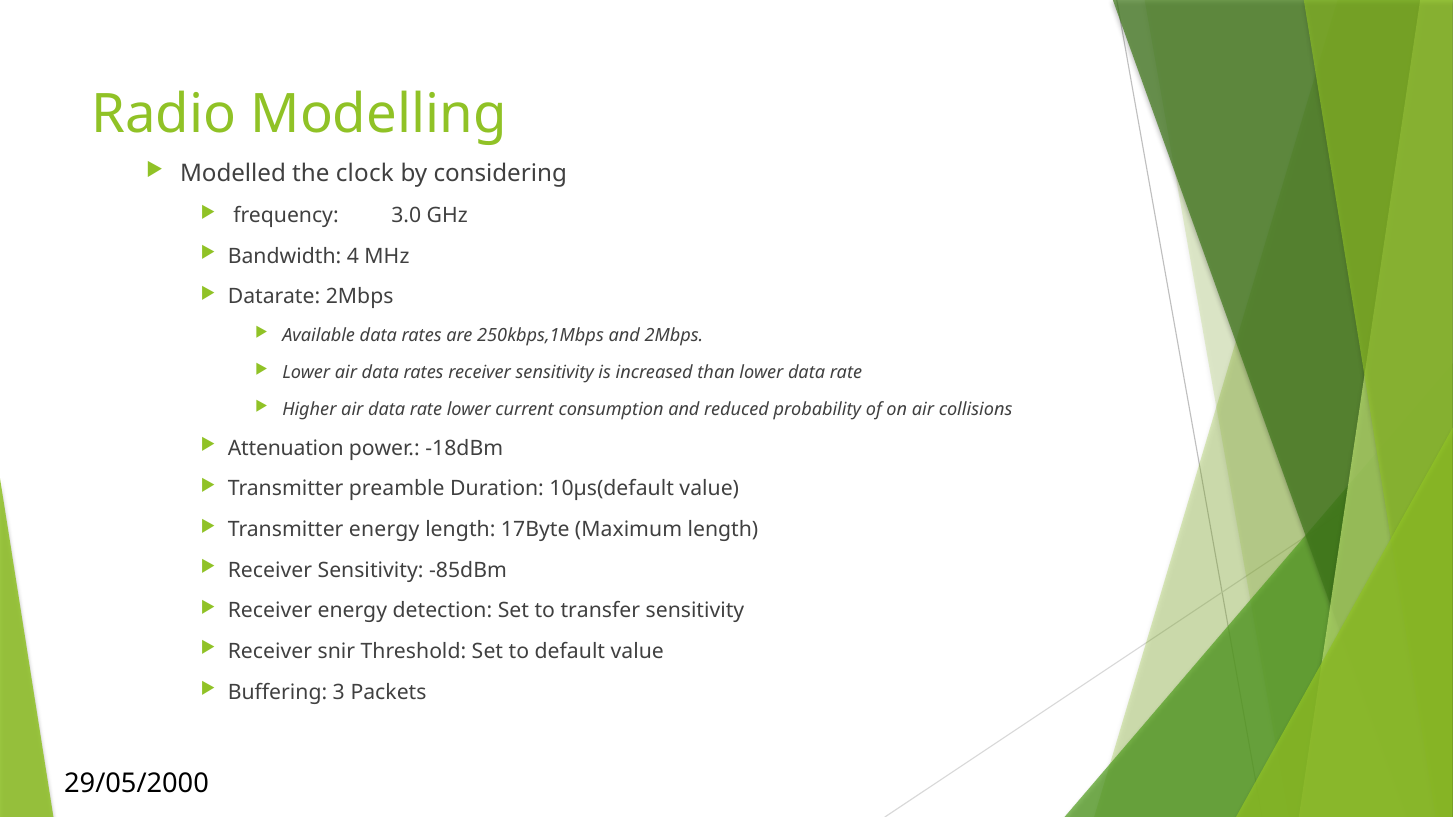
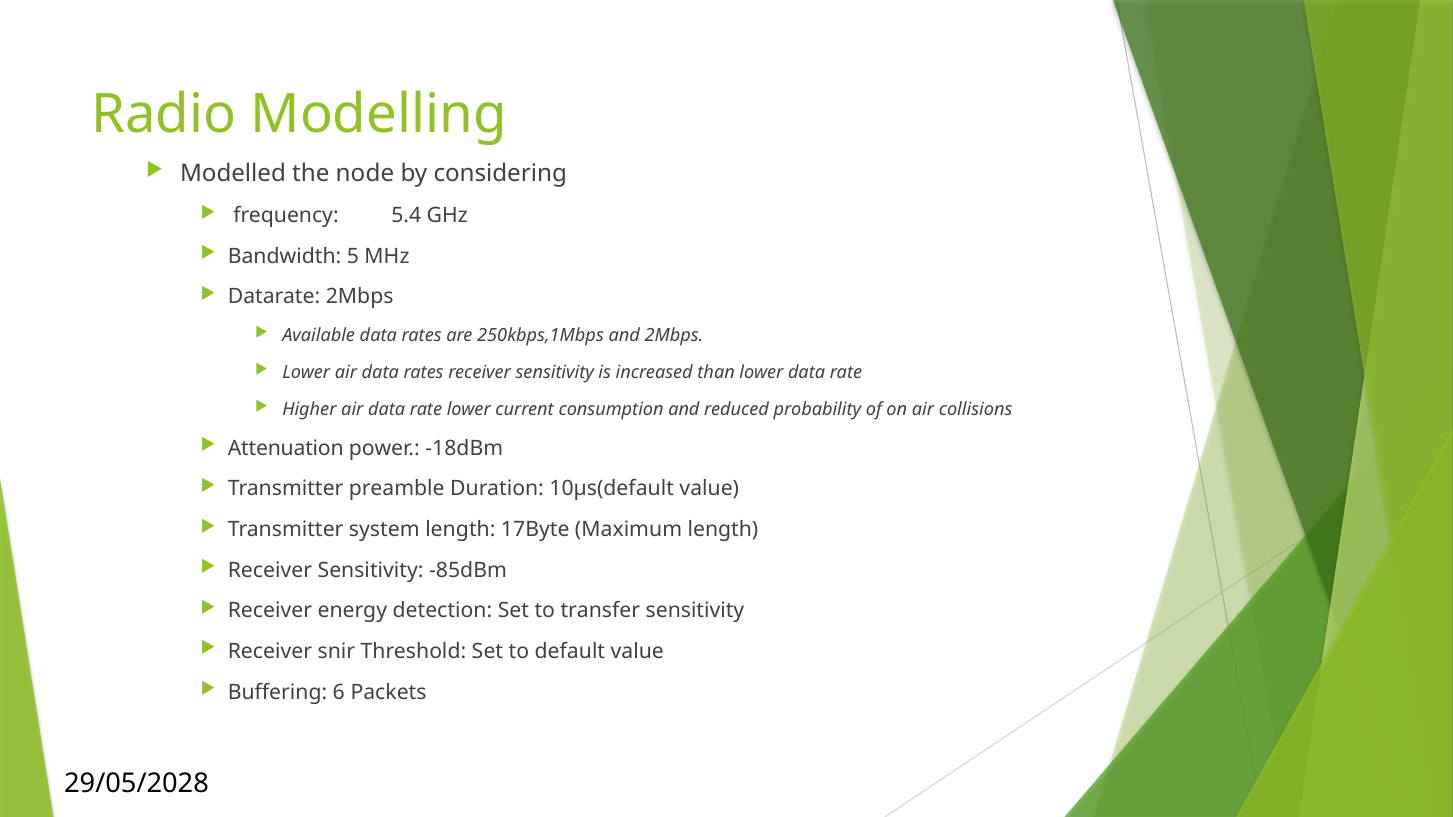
clock: clock -> node (365, 174)
3.0: 3.0 -> 5.4 (406, 216)
4: 4 -> 5 (353, 256)
Transmitter energy: energy -> system (384, 530)
3: 3 -> 6 (339, 692)
29/05/2000: 29/05/2000 -> 29/05/2028 (137, 784)
